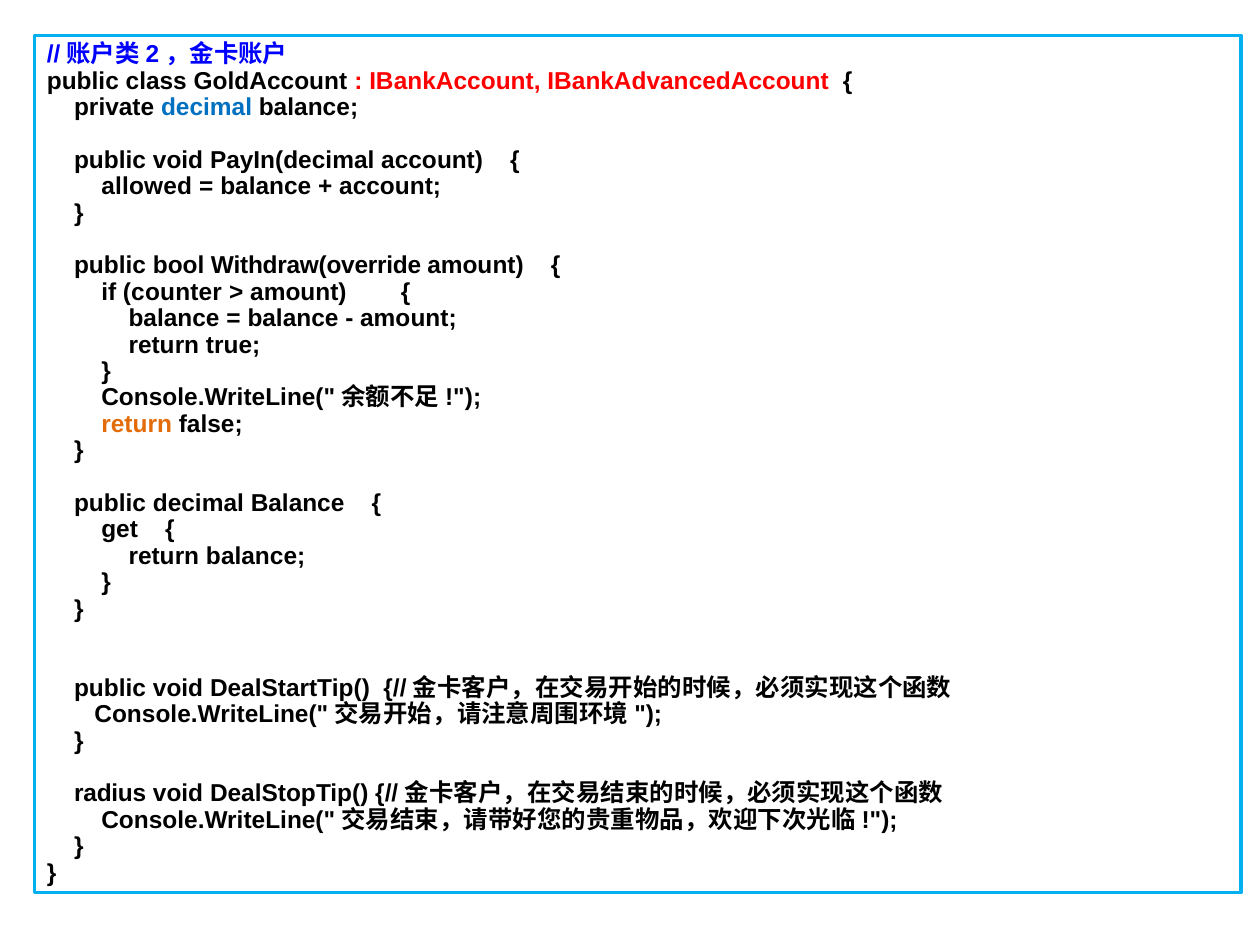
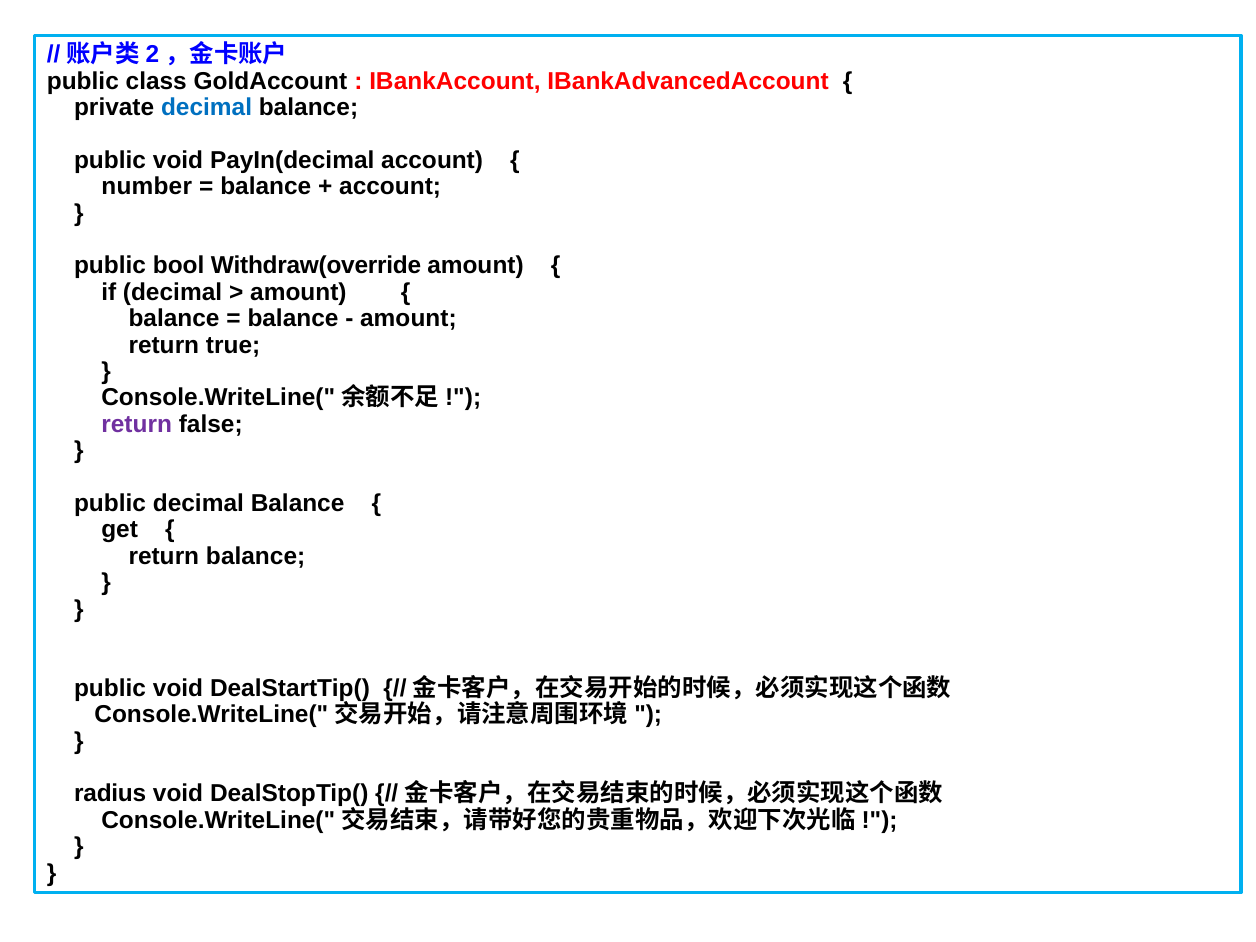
allowed: allowed -> number (147, 187)
if counter: counter -> decimal (173, 292)
return colour: orange -> purple (137, 424)
